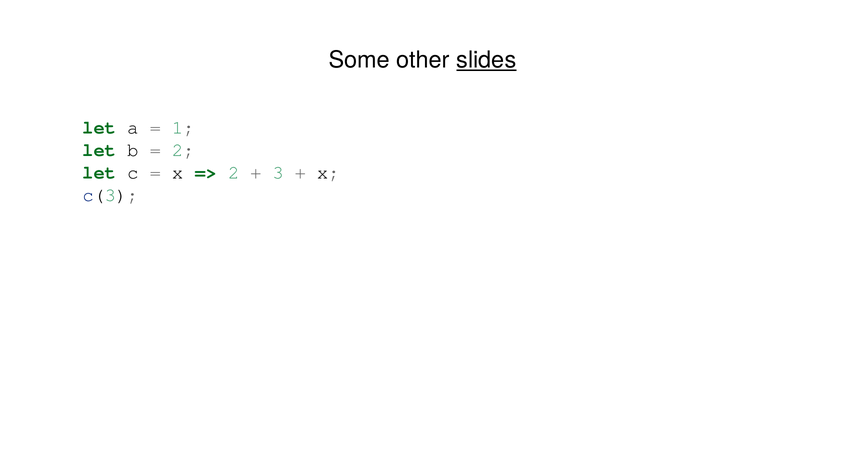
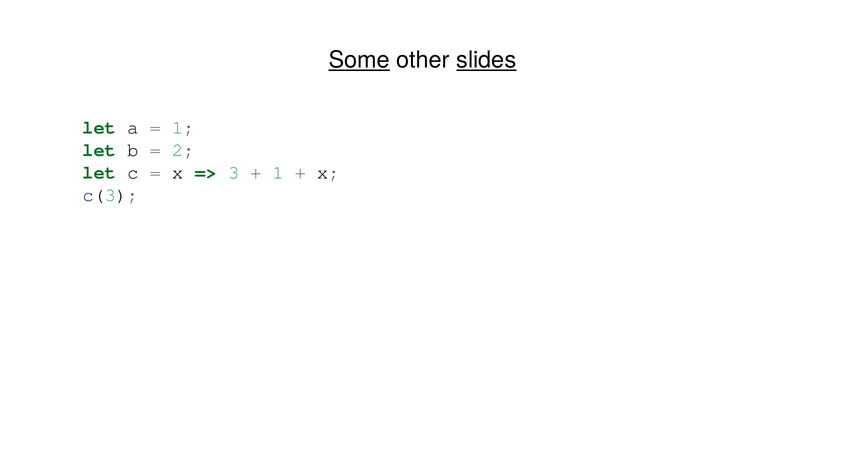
Some underline: none -> present (359, 60)
2: 2 -> 3 (234, 173)
3: 3 -> 1 (278, 173)
